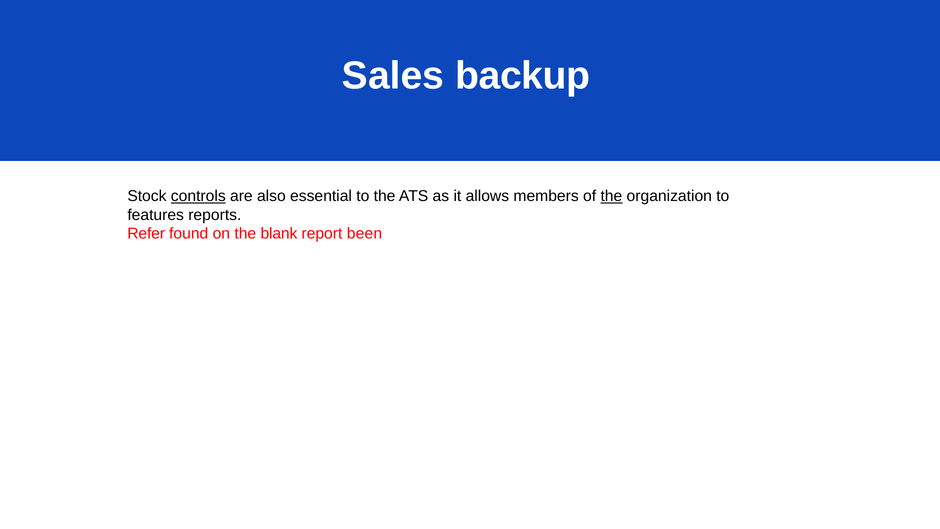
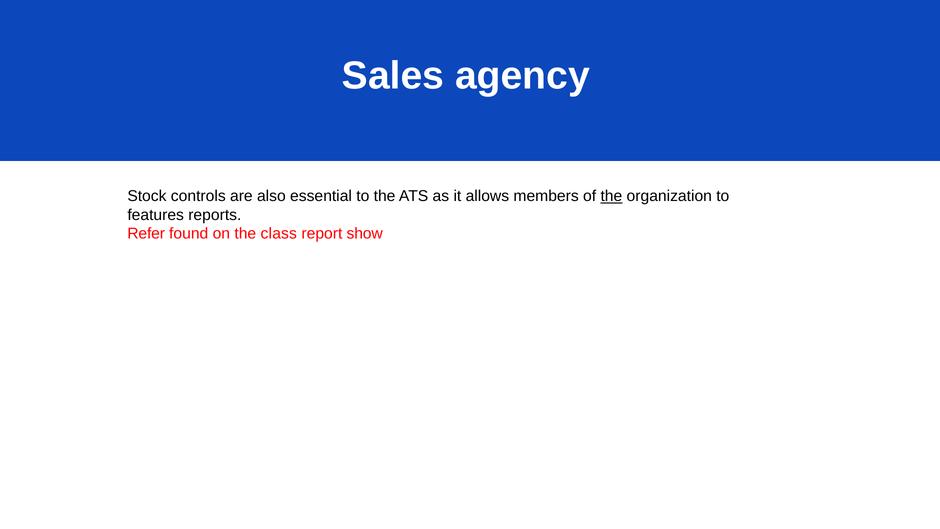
backup: backup -> agency (522, 76)
controls underline: present -> none (198, 196)
blank: blank -> class (279, 234)
been: been -> show (365, 234)
